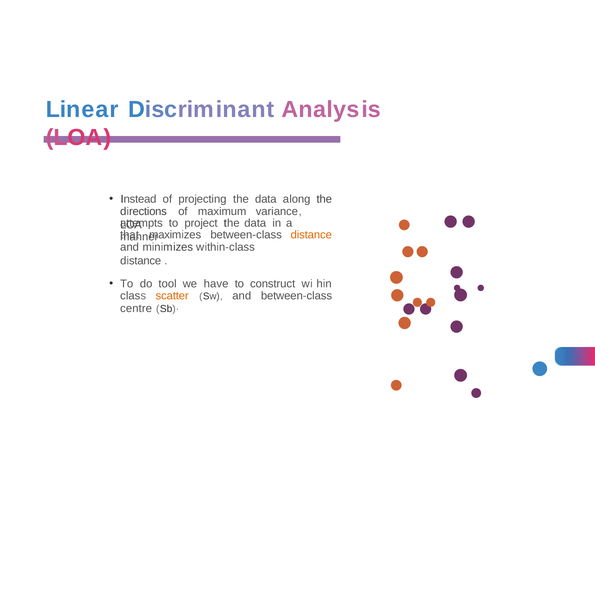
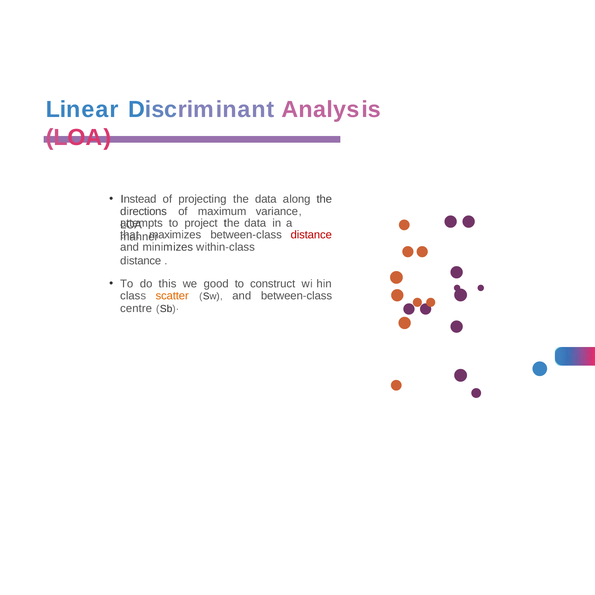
distance colour: orange -> red (311, 235)
tool: tool -> this (167, 284)
have: have -> good (216, 284)
